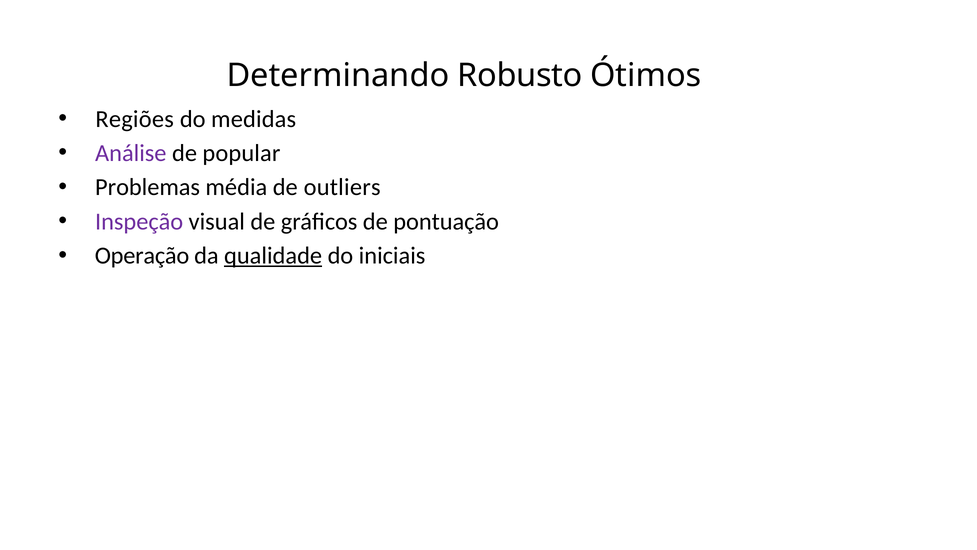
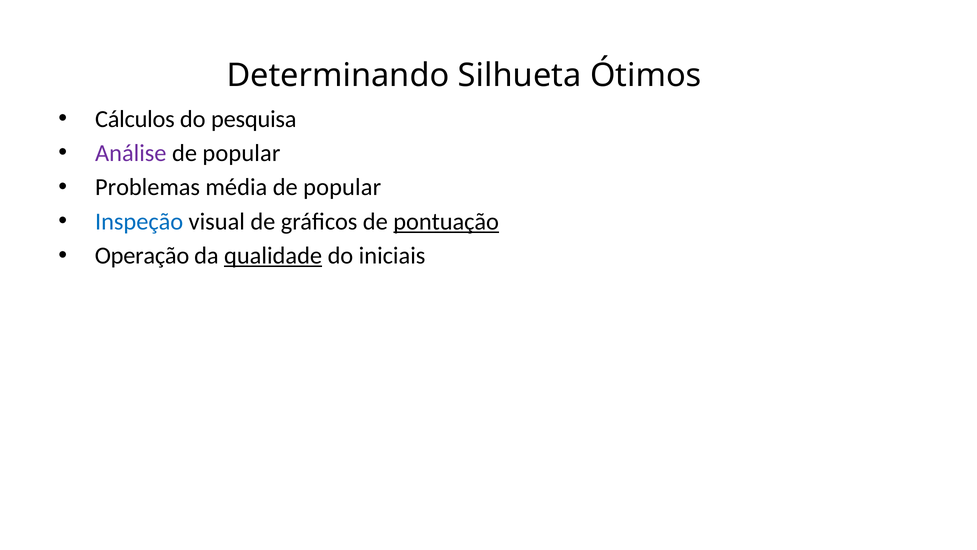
Robusto: Robusto -> Silhueta (520, 75)
Regiões: Regiões -> Cálculos (135, 119)
medidas: medidas -> pesquisa (254, 119)
média de outliers: outliers -> popular (342, 187)
Inspeção colour: purple -> blue (139, 221)
pontuação underline: none -> present (446, 221)
